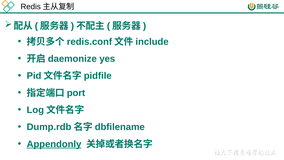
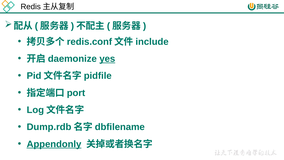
yes underline: none -> present (107, 59)
